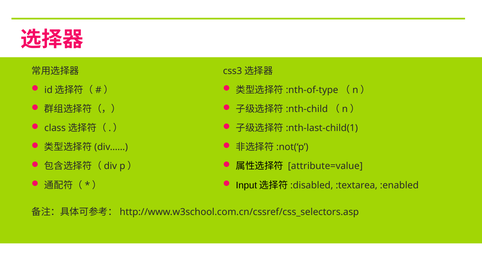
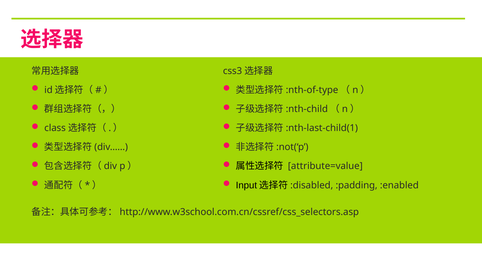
:textarea: :textarea -> :padding (357, 185)
